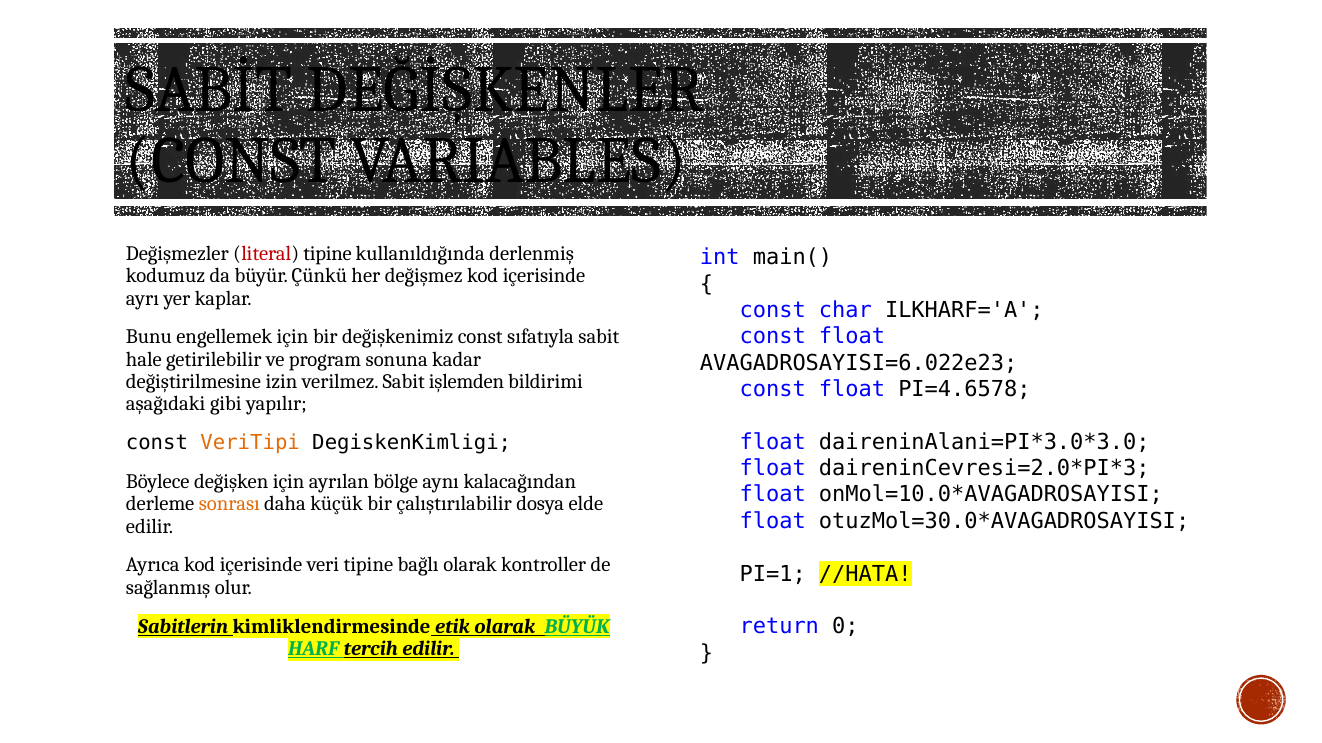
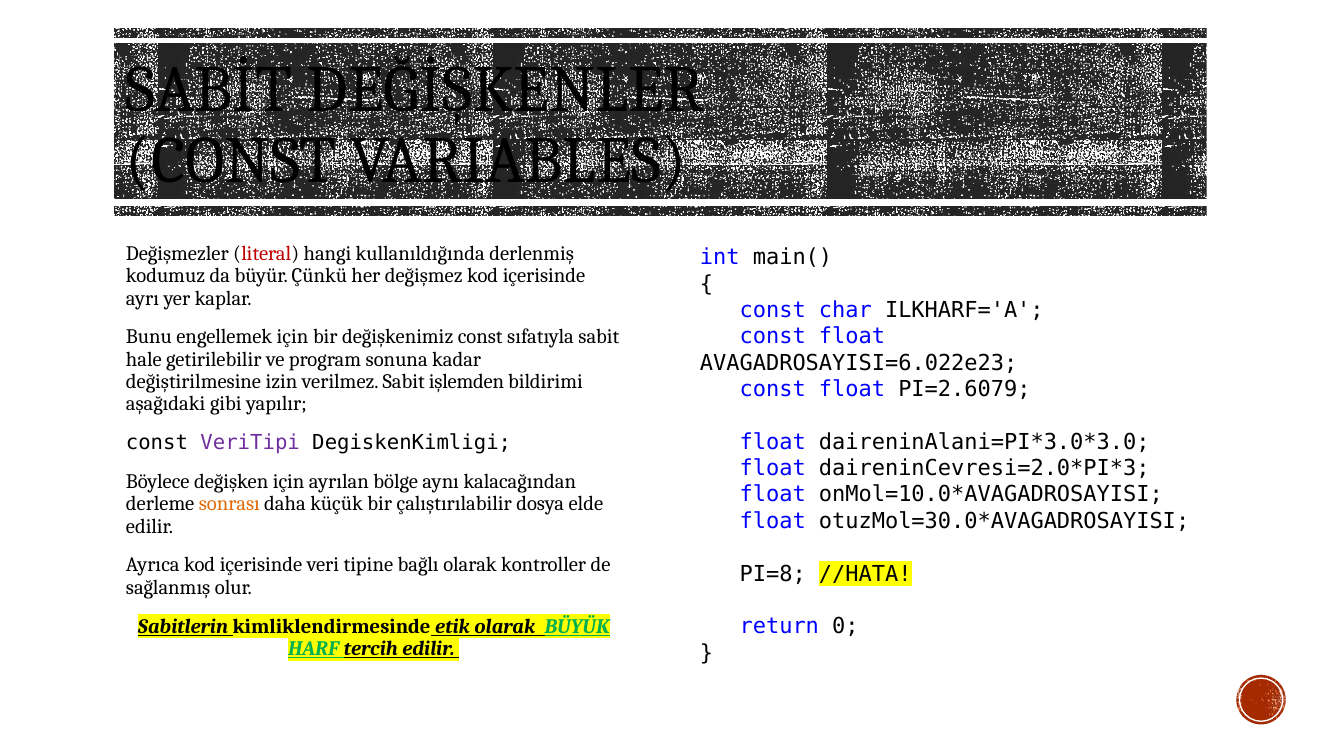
literal tipine: tipine -> hangi (328, 254)
PI=4.6578: PI=4.6578 -> PI=2.6079 (964, 390)
VeriTipi colour: orange -> purple (250, 443)
PI=1: PI=1 -> PI=8 (773, 574)
